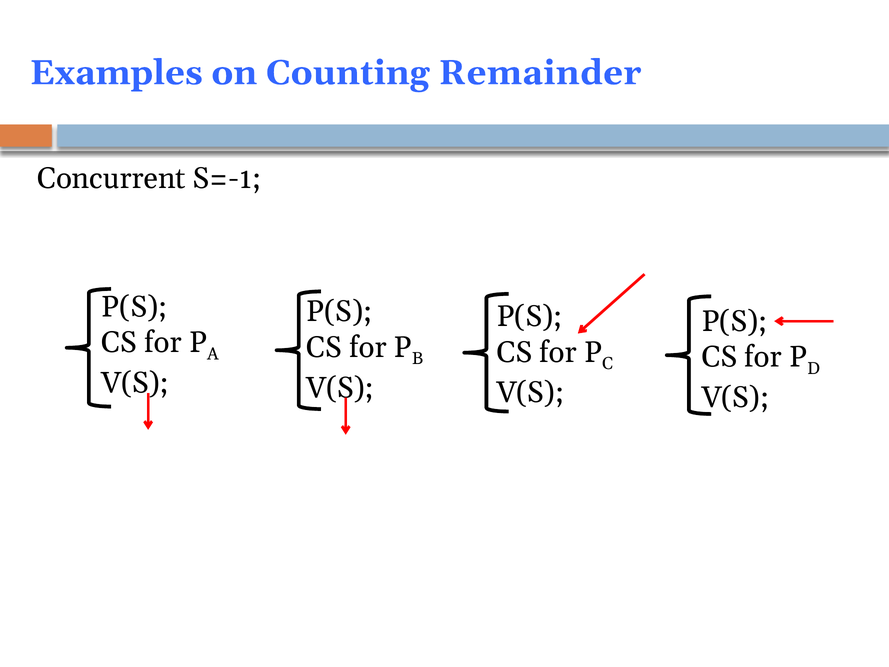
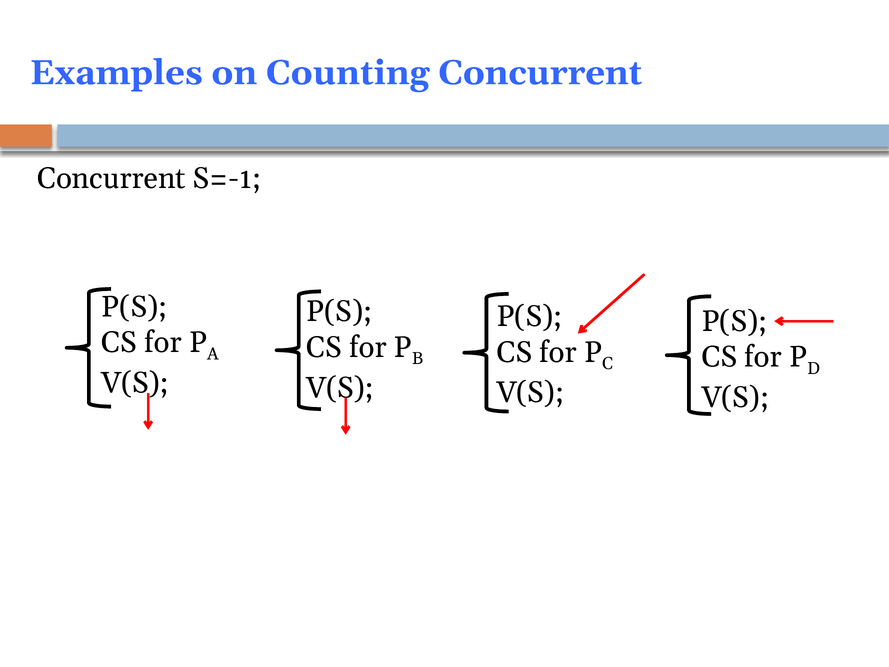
Counting Remainder: Remainder -> Concurrent (540, 73)
